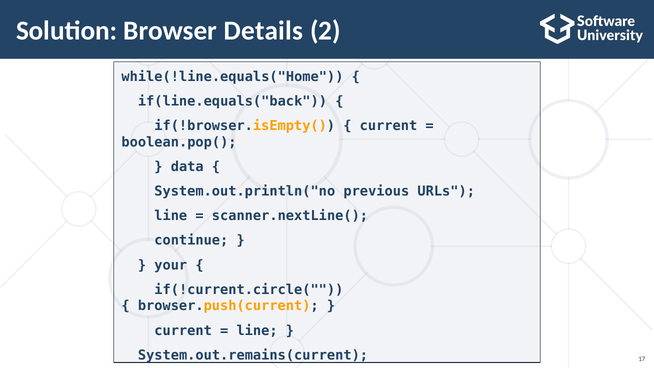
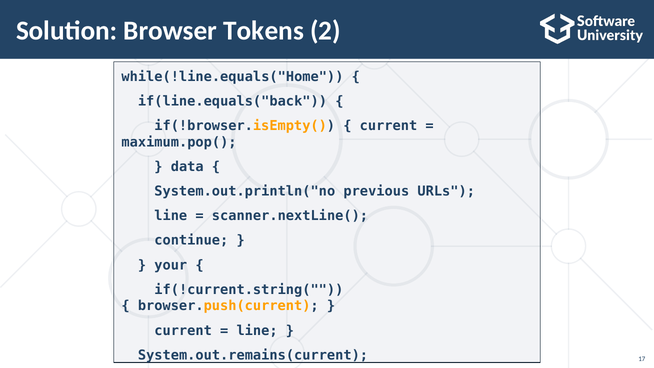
Details: Details -> Tokens (263, 31)
boolean.pop(: boolean.pop( -> maximum.pop( (179, 142)
if(!current.circle(: if(!current.circle( -> if(!current.string( (249, 289)
